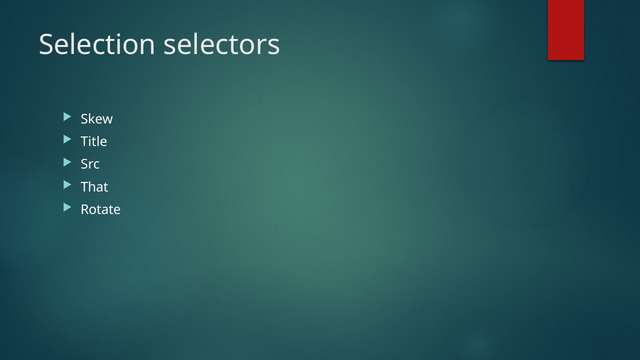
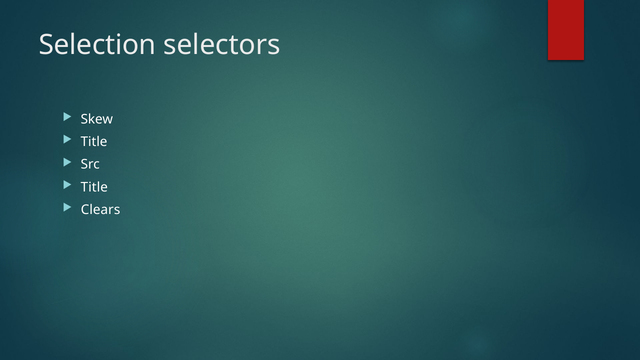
That: That -> Title (94, 187)
Rotate: Rotate -> Clears (101, 210)
